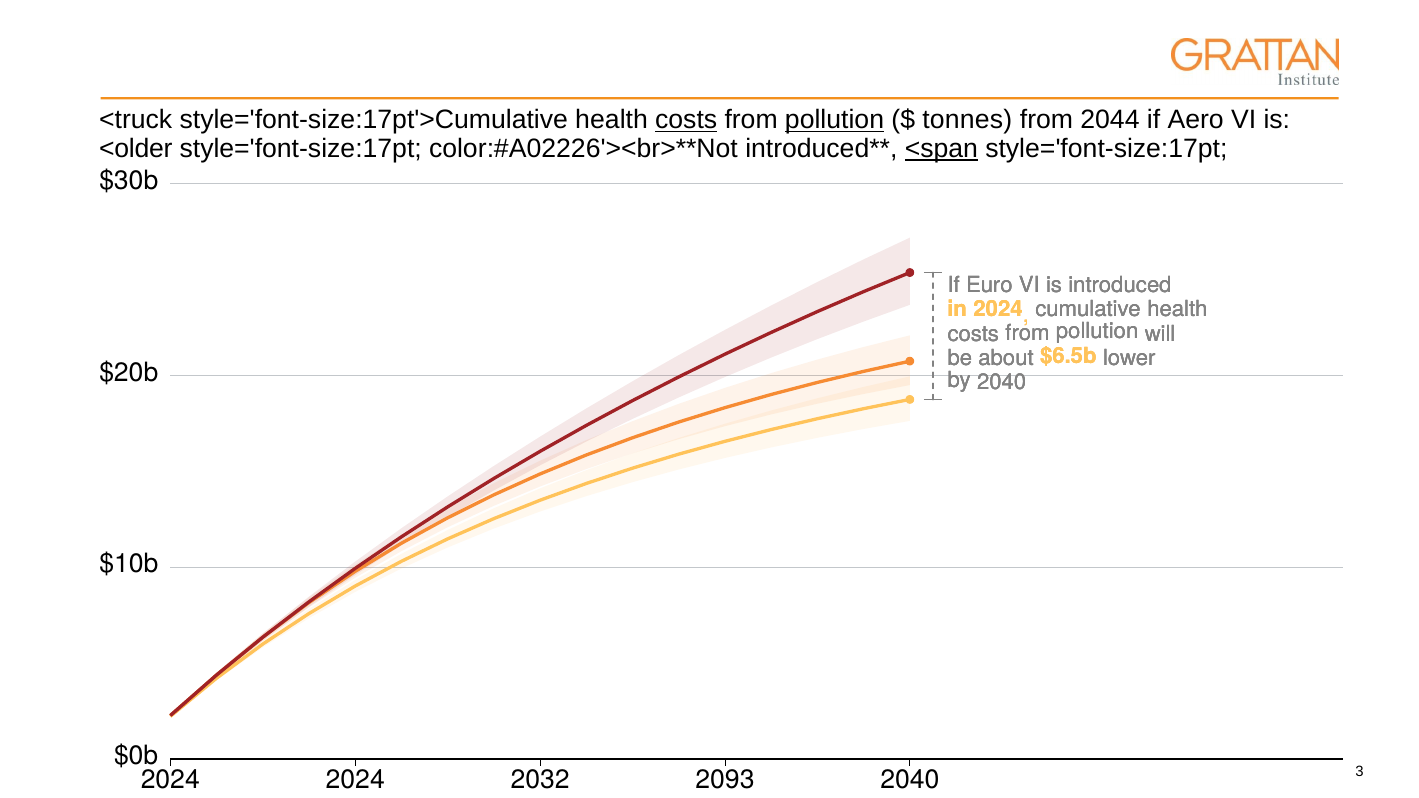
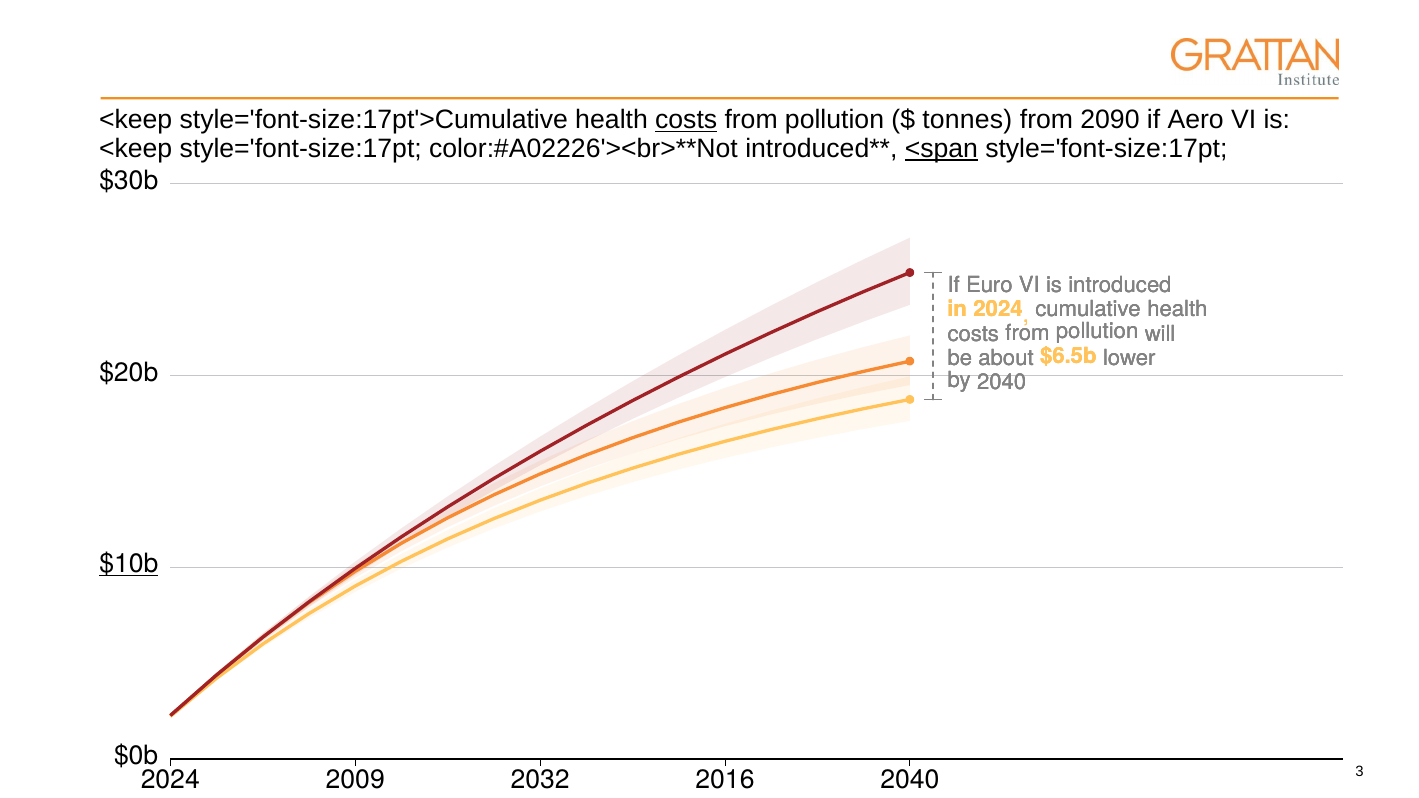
<truck: <truck -> <keep (136, 120)
pollution underline: present -> none (835, 120)
2044: 2044 -> 2090 (1110, 120)
<older: <older -> <keep (136, 149)
$10b underline: none -> present (129, 564)
2024 2024: 2024 -> 2009 (355, 780)
2093: 2093 -> 2016 (725, 780)
